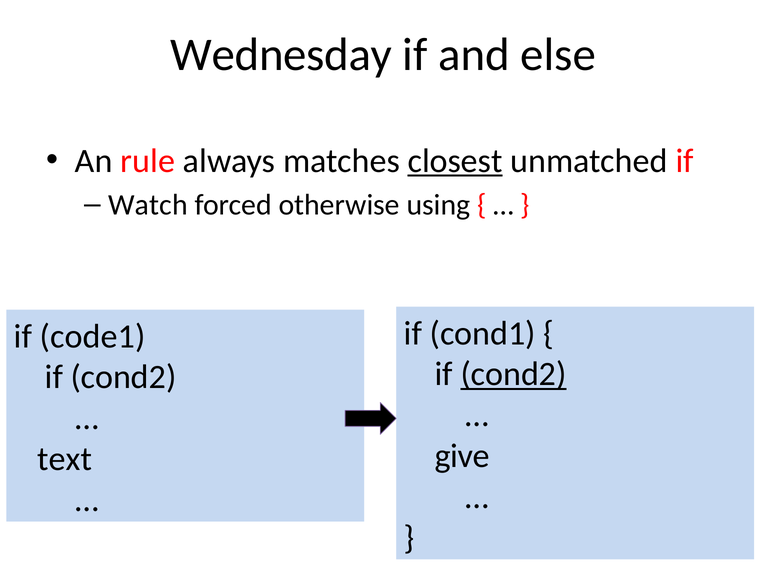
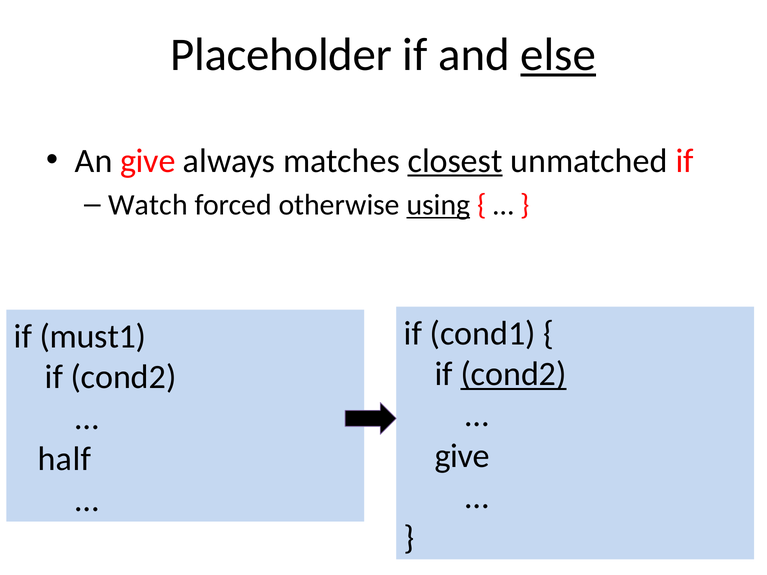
Wednesday: Wednesday -> Placeholder (281, 55)
else underline: none -> present (558, 55)
An rule: rule -> give (148, 161)
using underline: none -> present (438, 205)
code1: code1 -> must1 (93, 336)
text: text -> half (64, 459)
